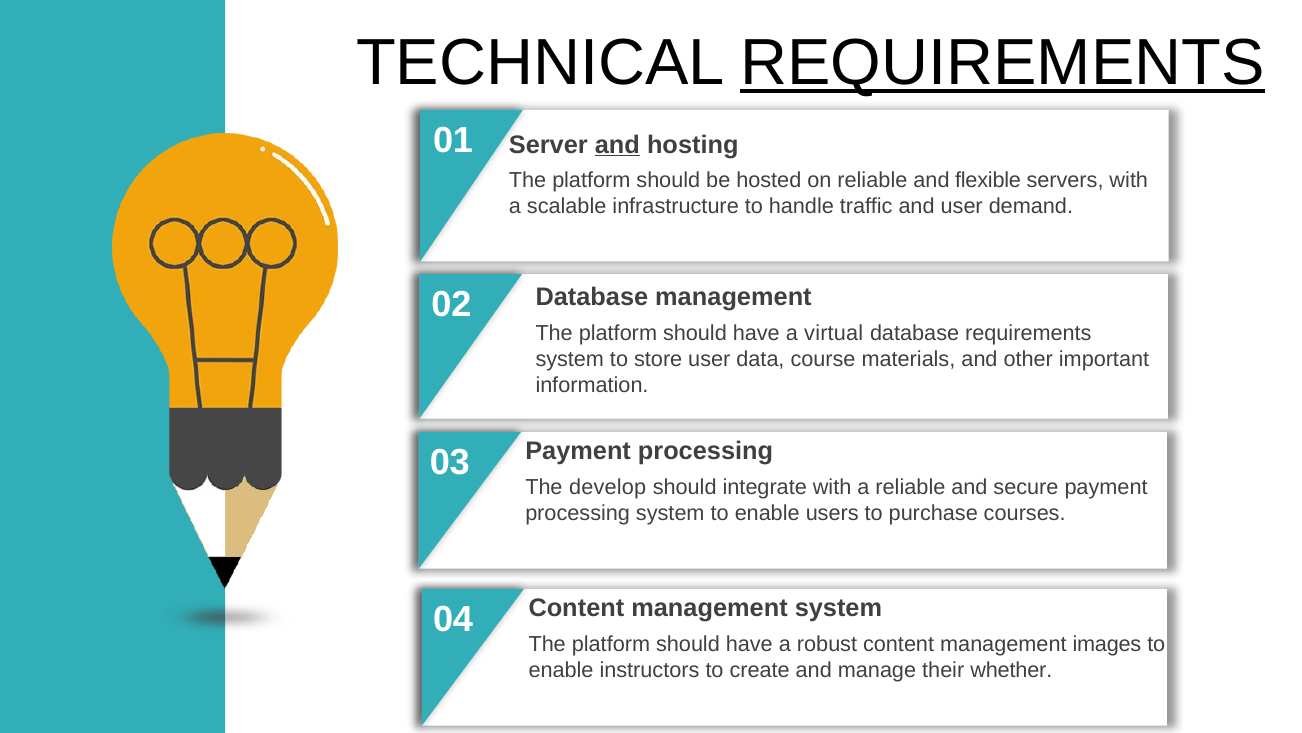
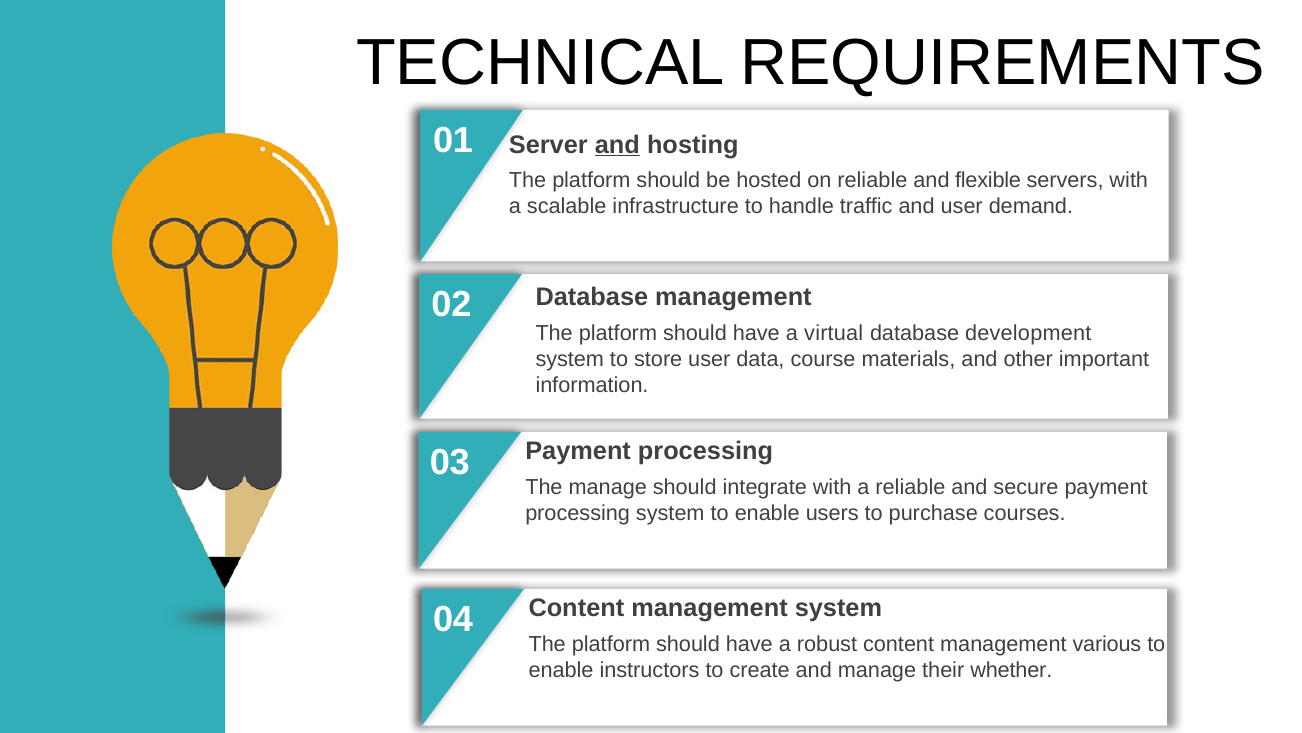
REQUIREMENTS underline: present -> none (1003, 63)
database requirements: requirements -> development (1028, 333)
The develop: develop -> manage (608, 487)
images: images -> various (1107, 644)
